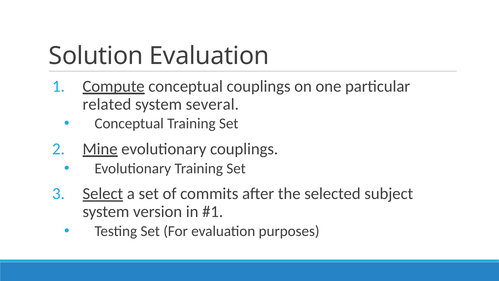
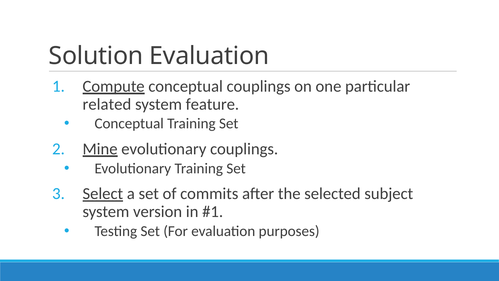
several: several -> feature (212, 104)
